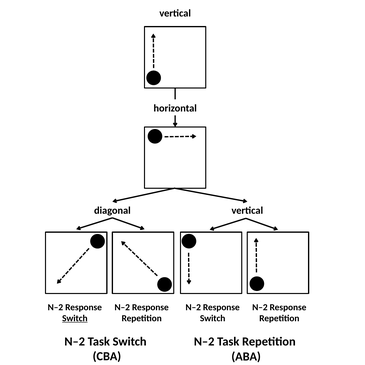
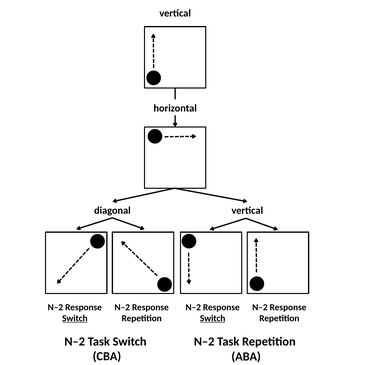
Switch underline: none -> present (213, 318)
